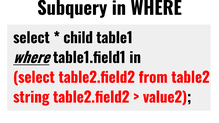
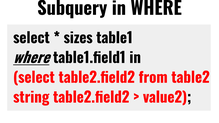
child: child -> sizes (78, 38)
